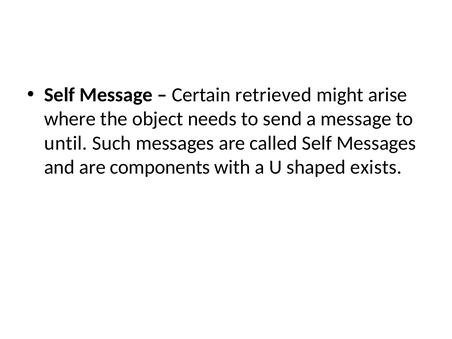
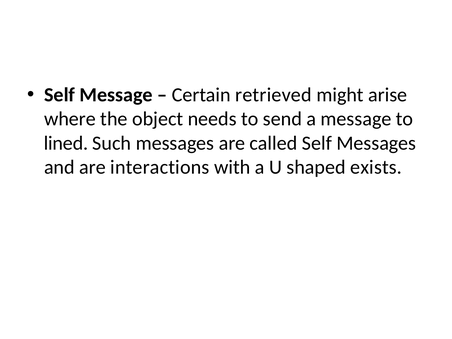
until: until -> lined (66, 143)
components: components -> interactions (160, 167)
